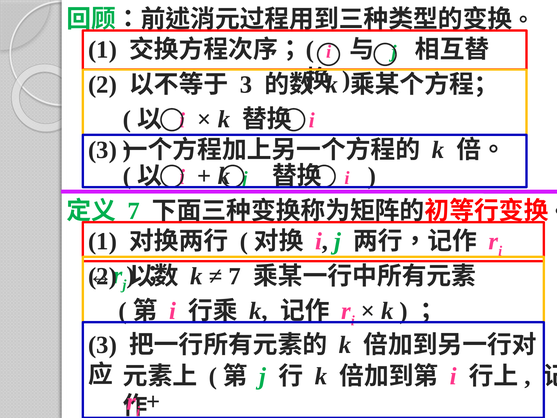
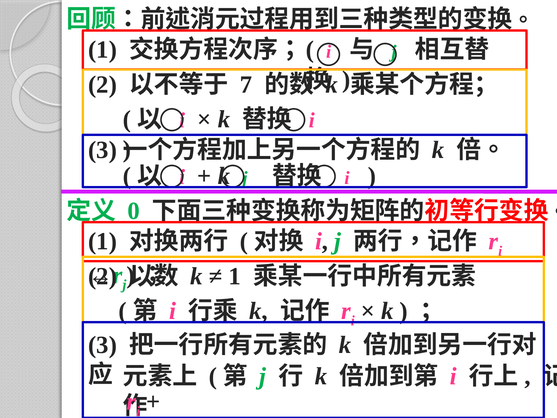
3: 3 -> 7 (246, 85)
7: 7 -> 0 (134, 211)
7: 7 -> 1 (235, 276)
